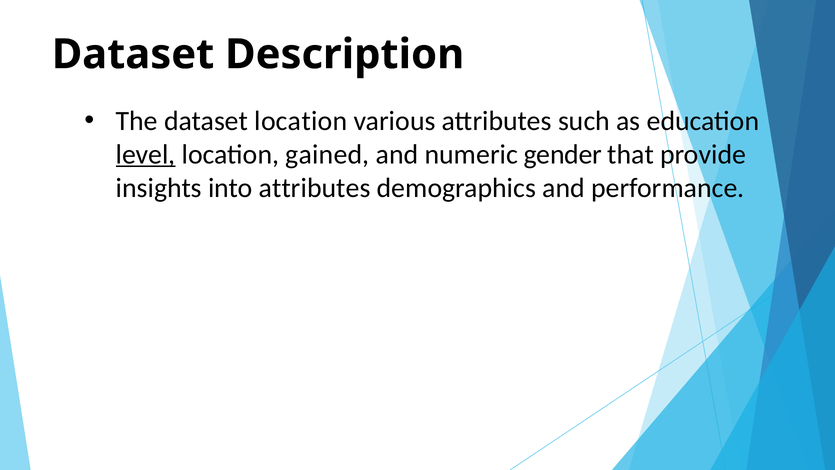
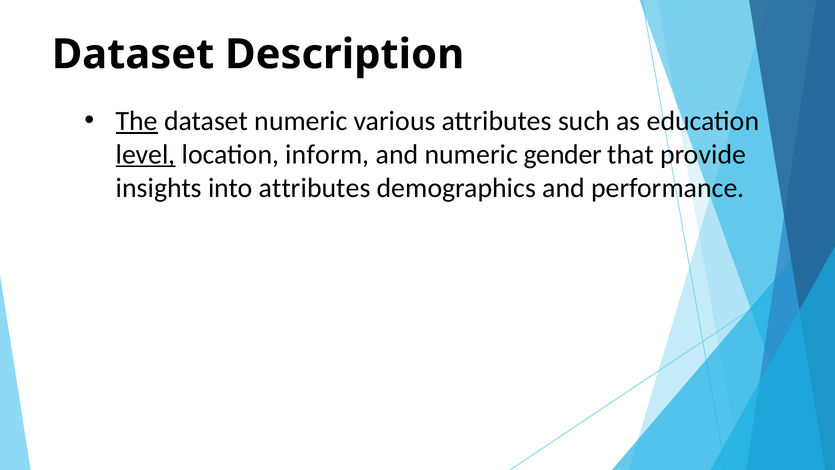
The underline: none -> present (137, 121)
dataset location: location -> numeric (301, 121)
gained: gained -> inform (327, 154)
